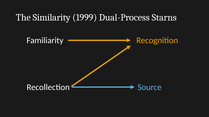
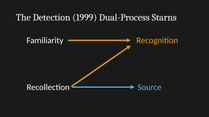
Similarity: Similarity -> Detection (52, 18)
